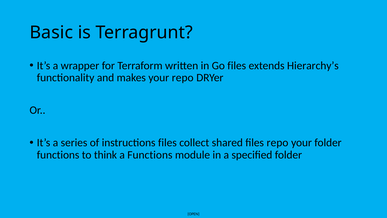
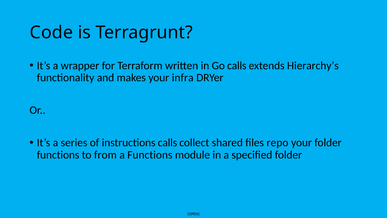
Basic: Basic -> Code (51, 33)
Go files: files -> calls (237, 65)
your repo: repo -> infra (183, 78)
instructions files: files -> calls (167, 143)
think: think -> from (105, 155)
